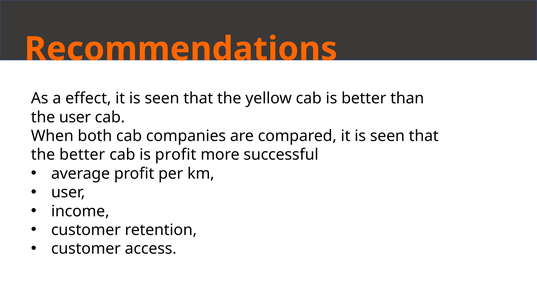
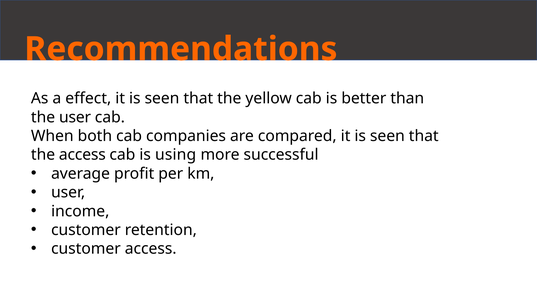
the better: better -> access (82, 155)
is profit: profit -> using (176, 155)
